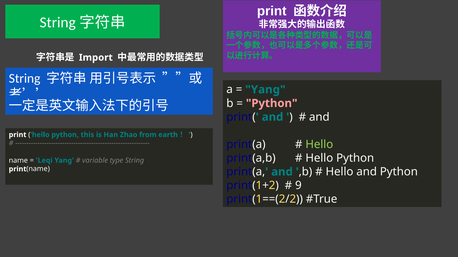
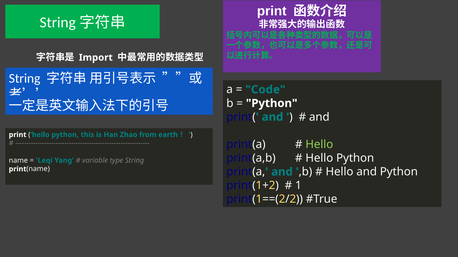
Yang: Yang -> Code (265, 90)
Python colour: pink -> white (272, 104)
9: 9 -> 1 (298, 186)
